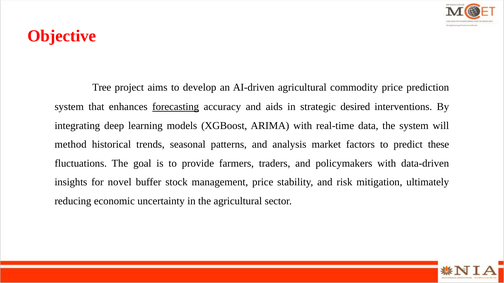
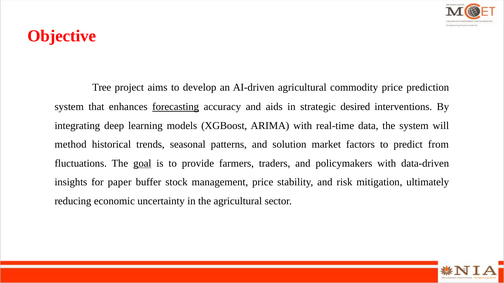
analysis: analysis -> solution (289, 145)
these: these -> from (438, 145)
goal underline: none -> present (142, 164)
novel: novel -> paper (120, 183)
